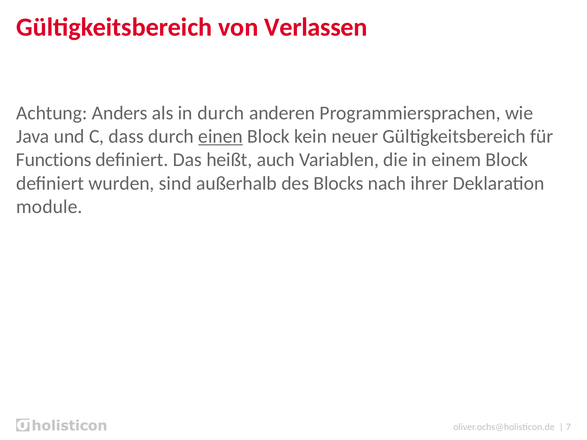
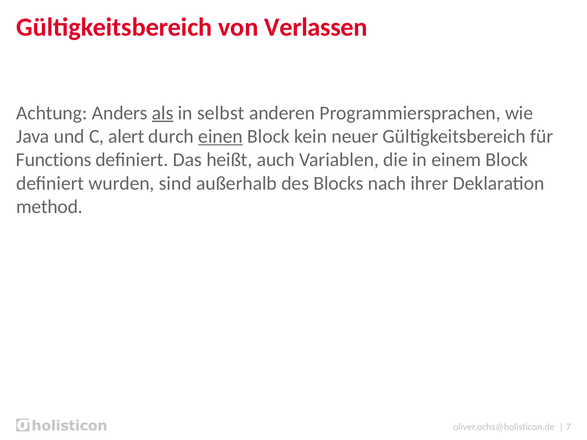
als underline: none -> present (163, 113)
in durch: durch -> selbst (221, 113)
dass: dass -> alert (126, 136)
module: module -> method (49, 207)
